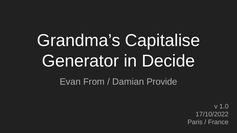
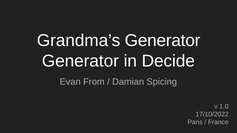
Grandma’s Capitalise: Capitalise -> Generator (163, 41)
Provide: Provide -> Spicing (162, 82)
